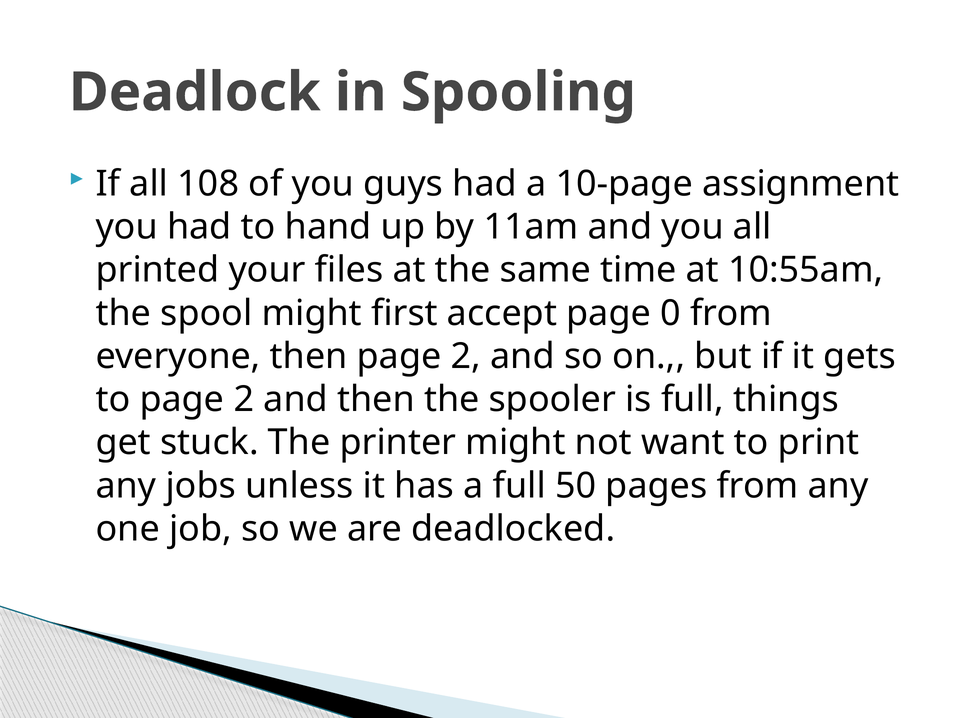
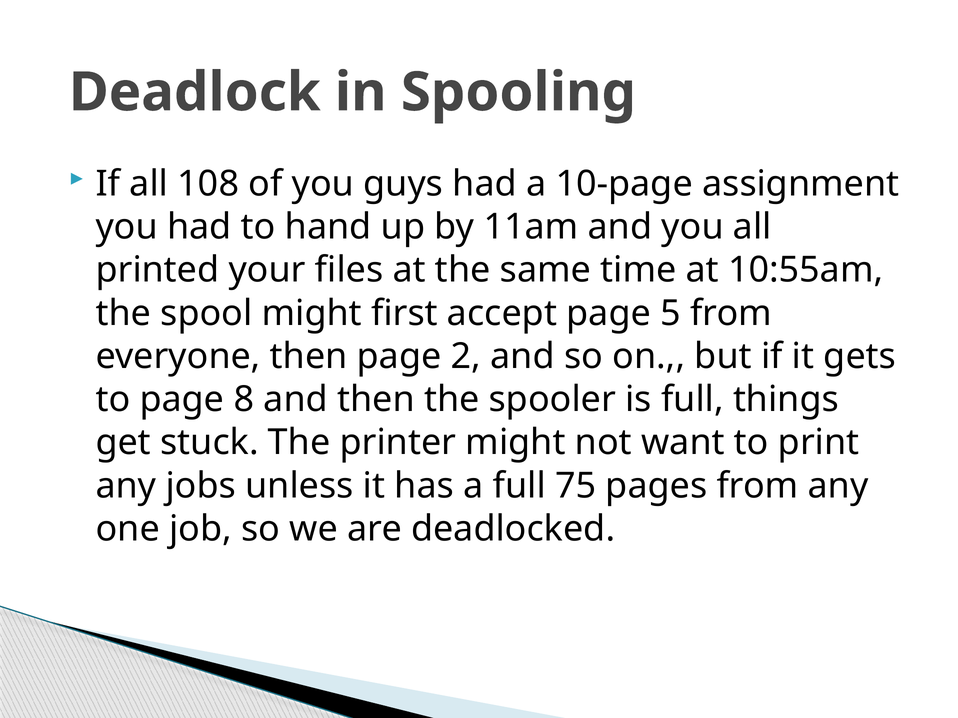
0: 0 -> 5 (670, 313)
to page 2: 2 -> 8 (244, 400)
50: 50 -> 75 (576, 486)
